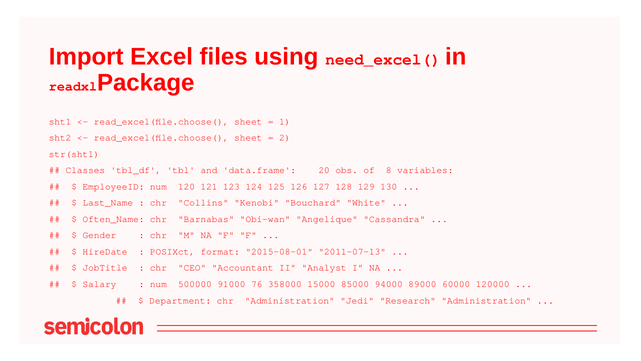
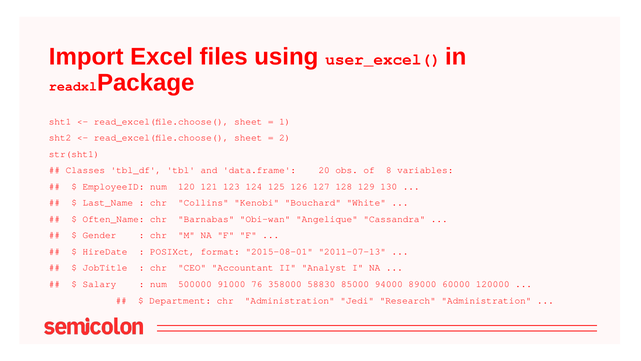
need_excel(: need_excel( -> user_excel( (383, 60)
15000: 15000 -> 58830 (321, 284)
